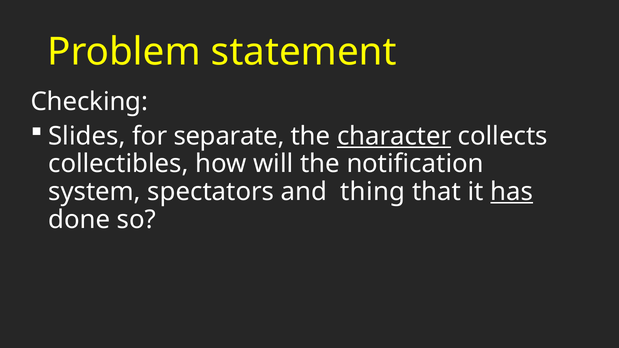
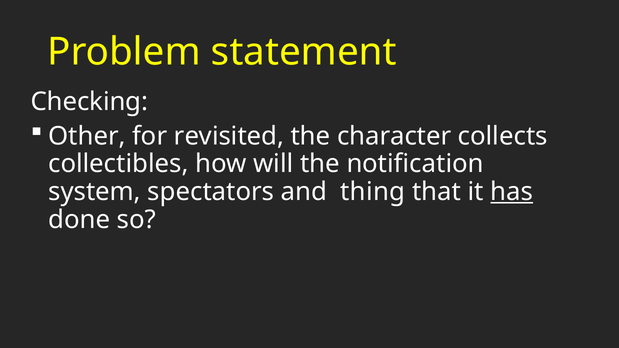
Slides: Slides -> Other (87, 136)
separate: separate -> revisited (229, 136)
character underline: present -> none (394, 136)
